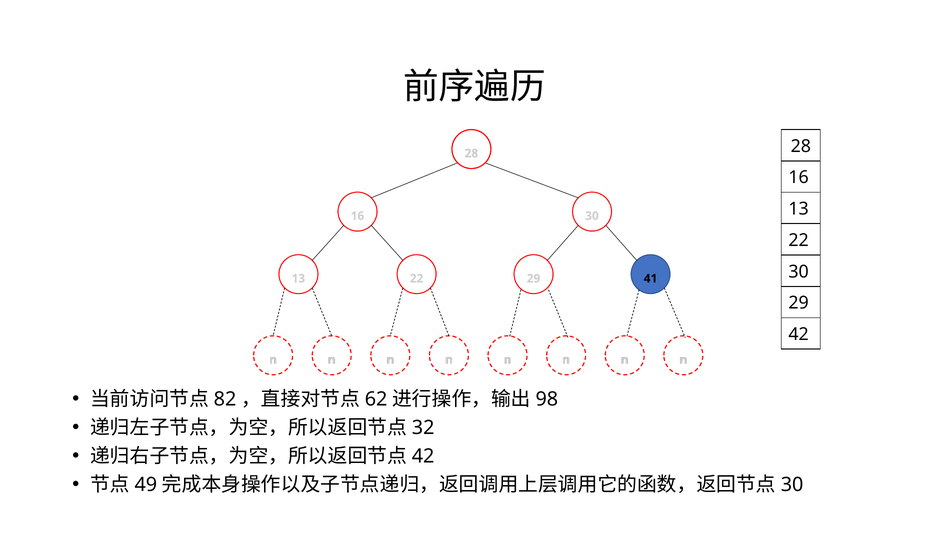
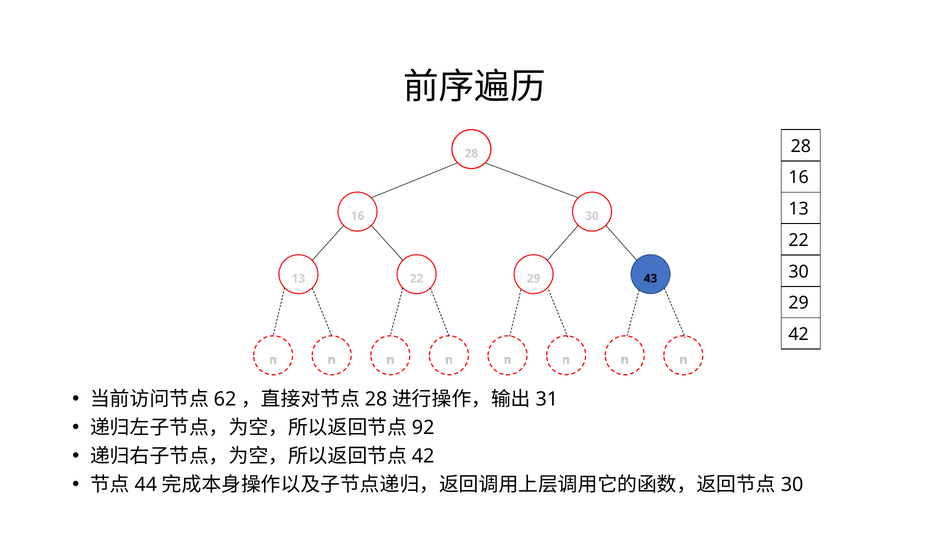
41: 41 -> 43 (651, 278)
82: 82 -> 62 (225, 399)
62: 62 -> 28 (376, 399)
98: 98 -> 31 (547, 399)
32: 32 -> 92 (423, 427)
49: 49 -> 44 (146, 484)
